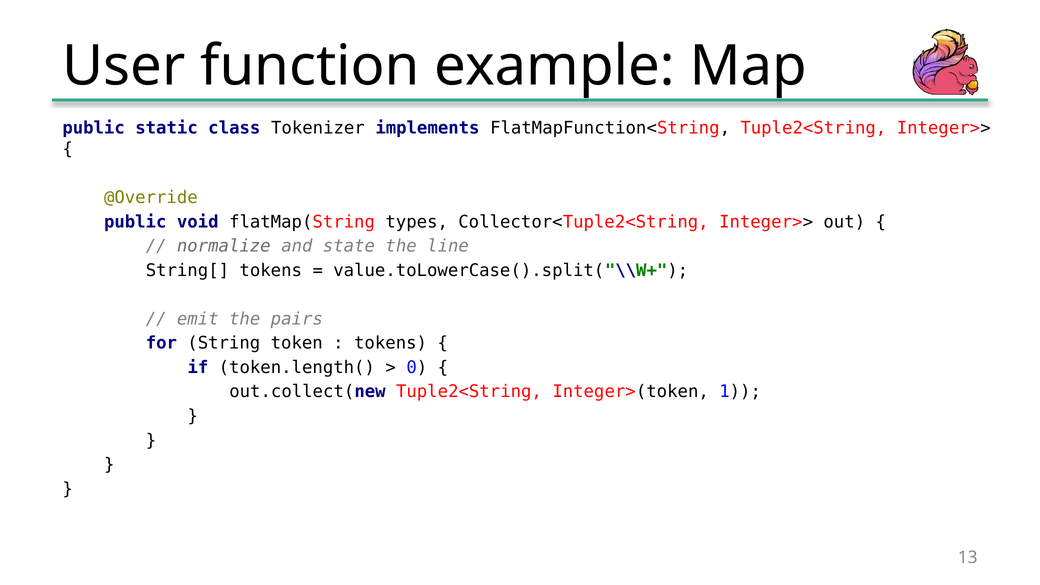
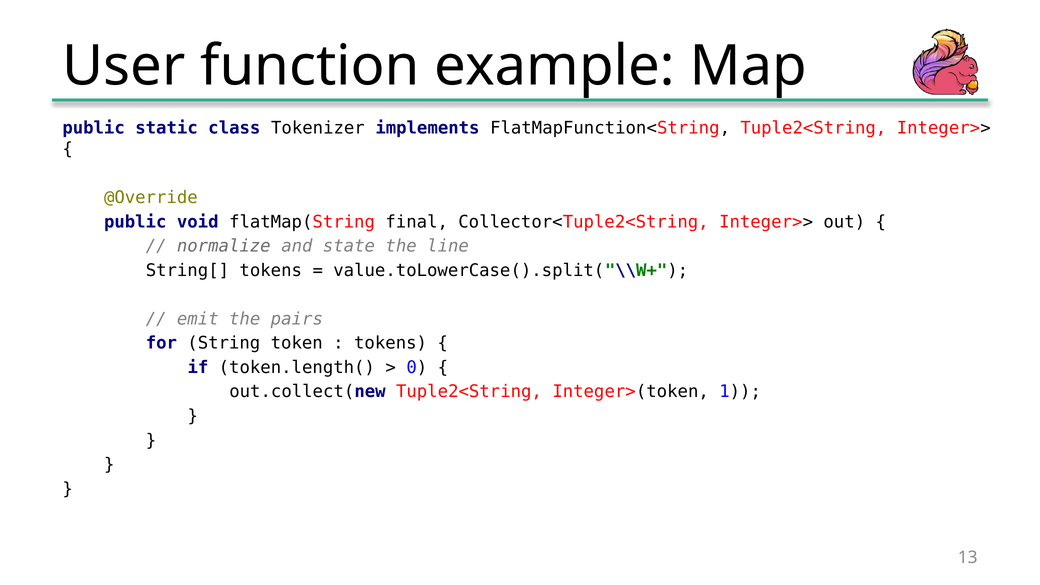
types: types -> final (417, 222)
